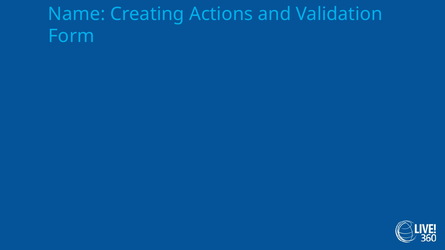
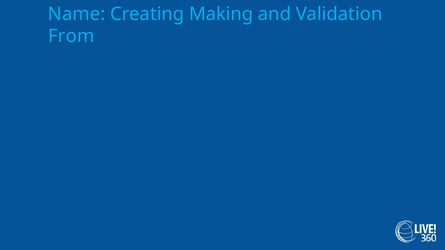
Actions: Actions -> Making (221, 14)
Form: Form -> From (71, 36)
